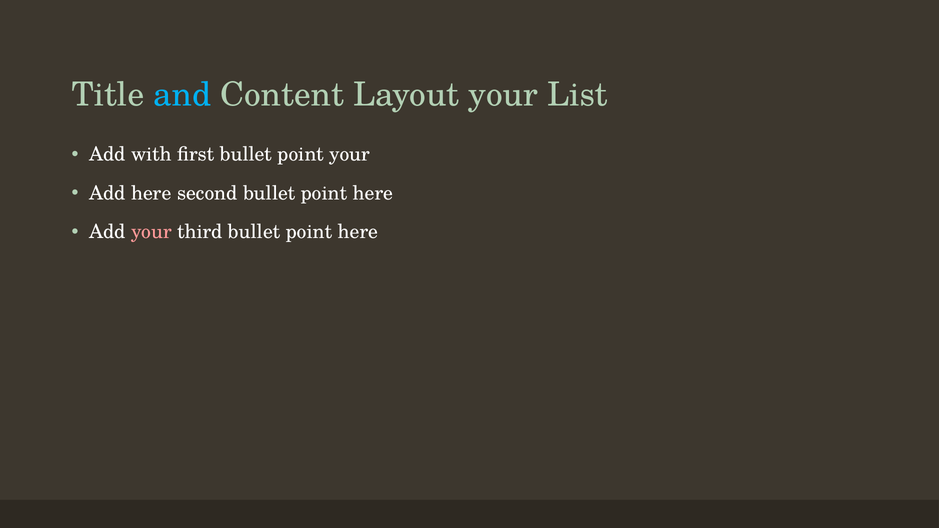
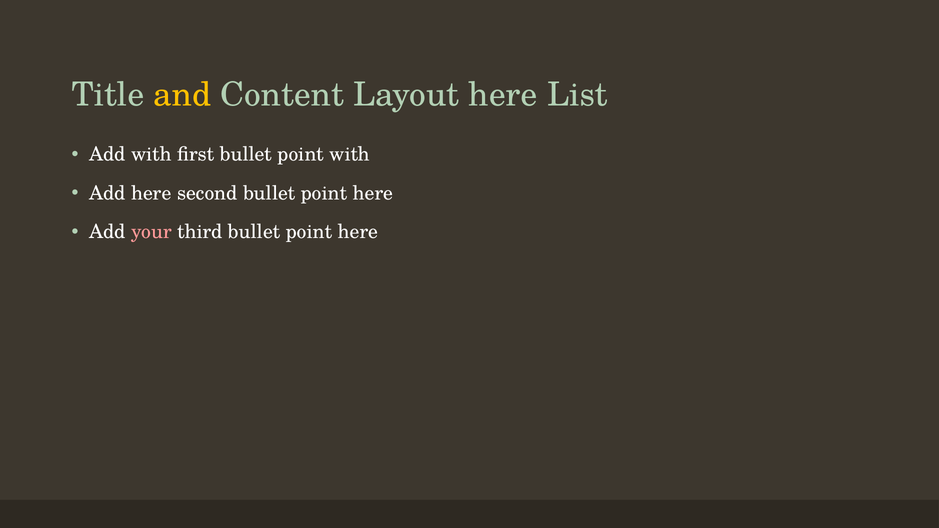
and colour: light blue -> yellow (182, 95)
Layout your: your -> here (503, 95)
point your: your -> with (350, 155)
